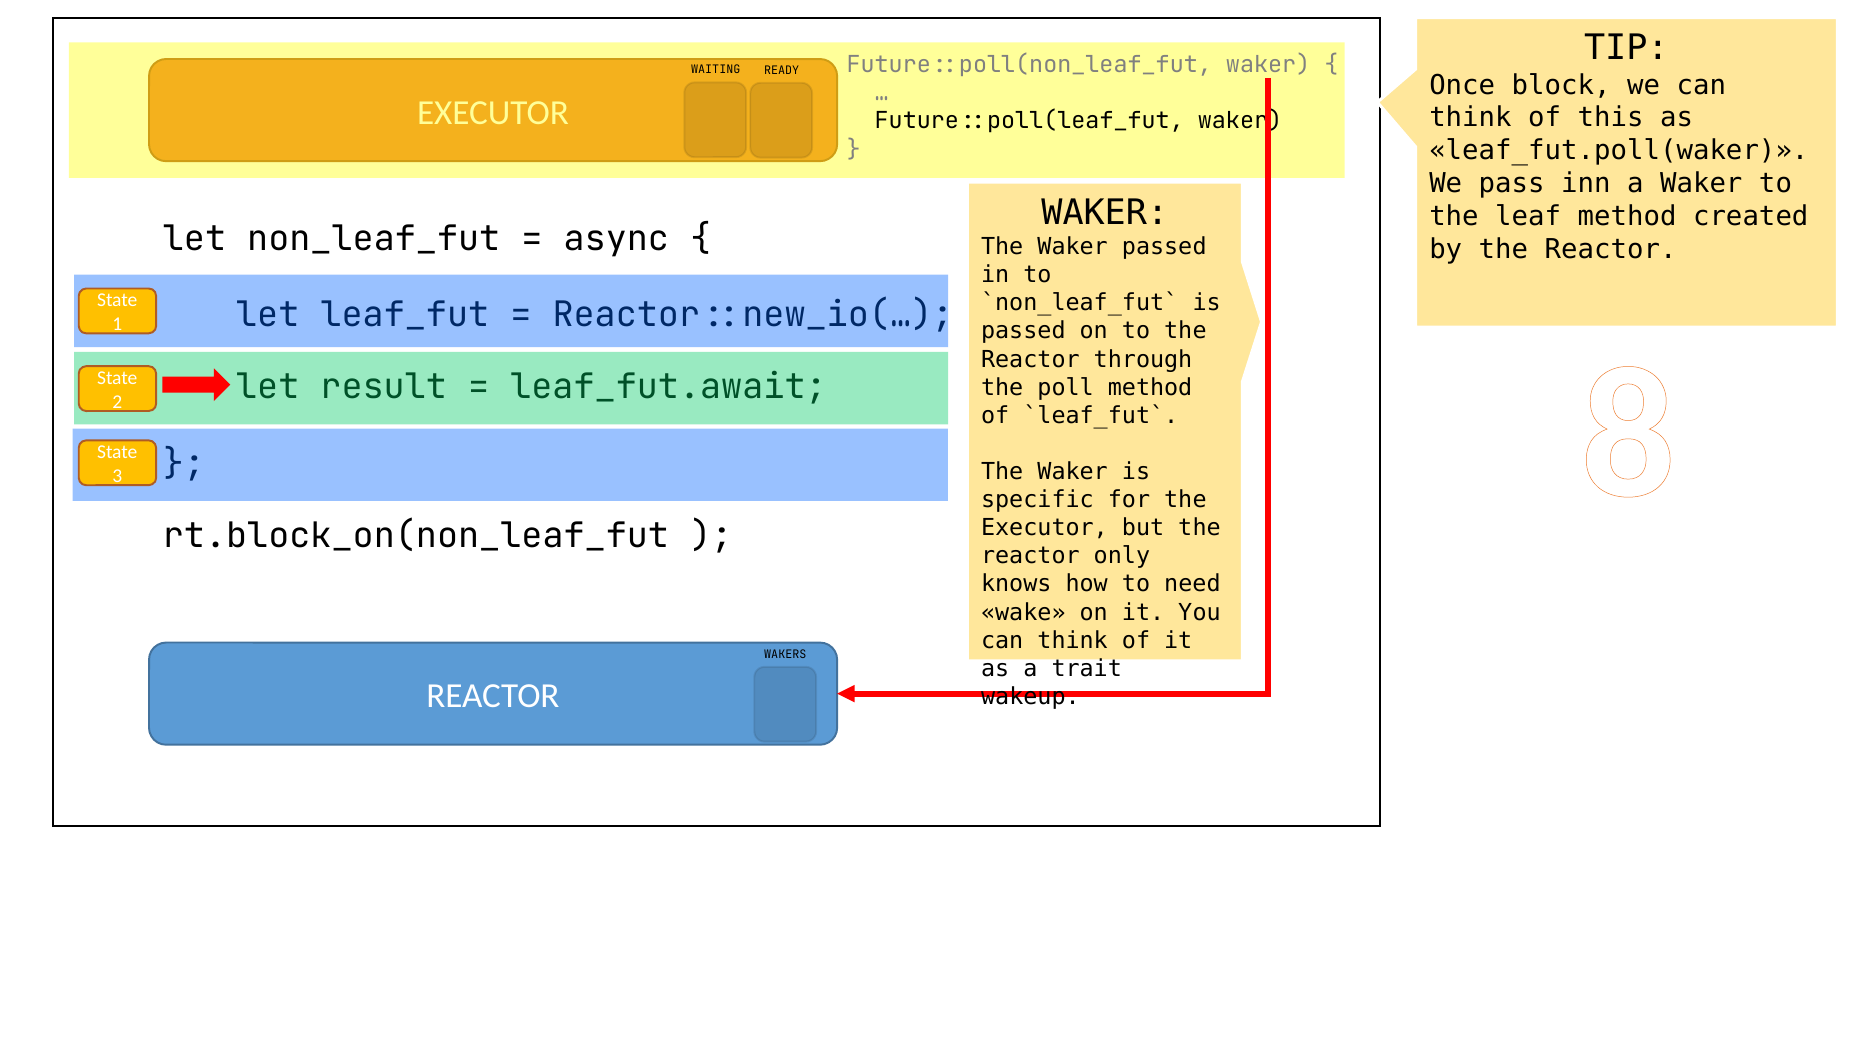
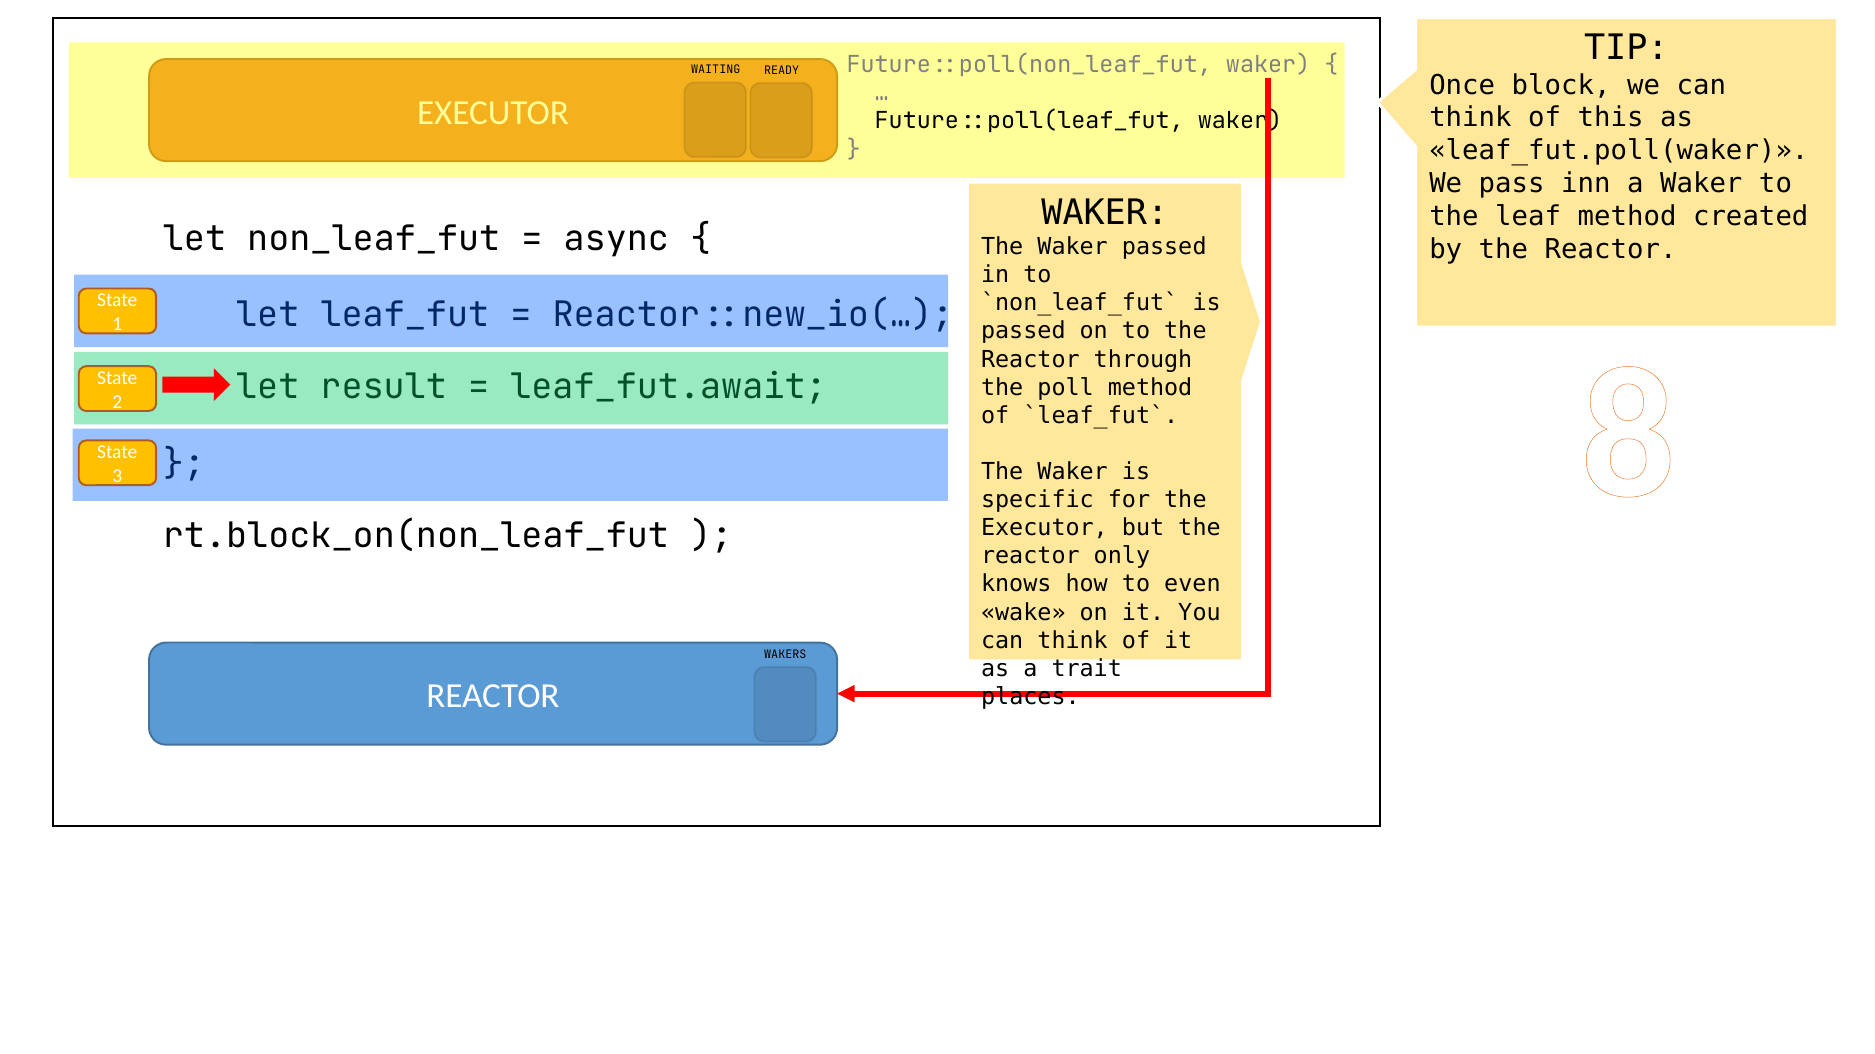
need: need -> even (1192, 585)
wakeup: wakeup -> places (1030, 697)
